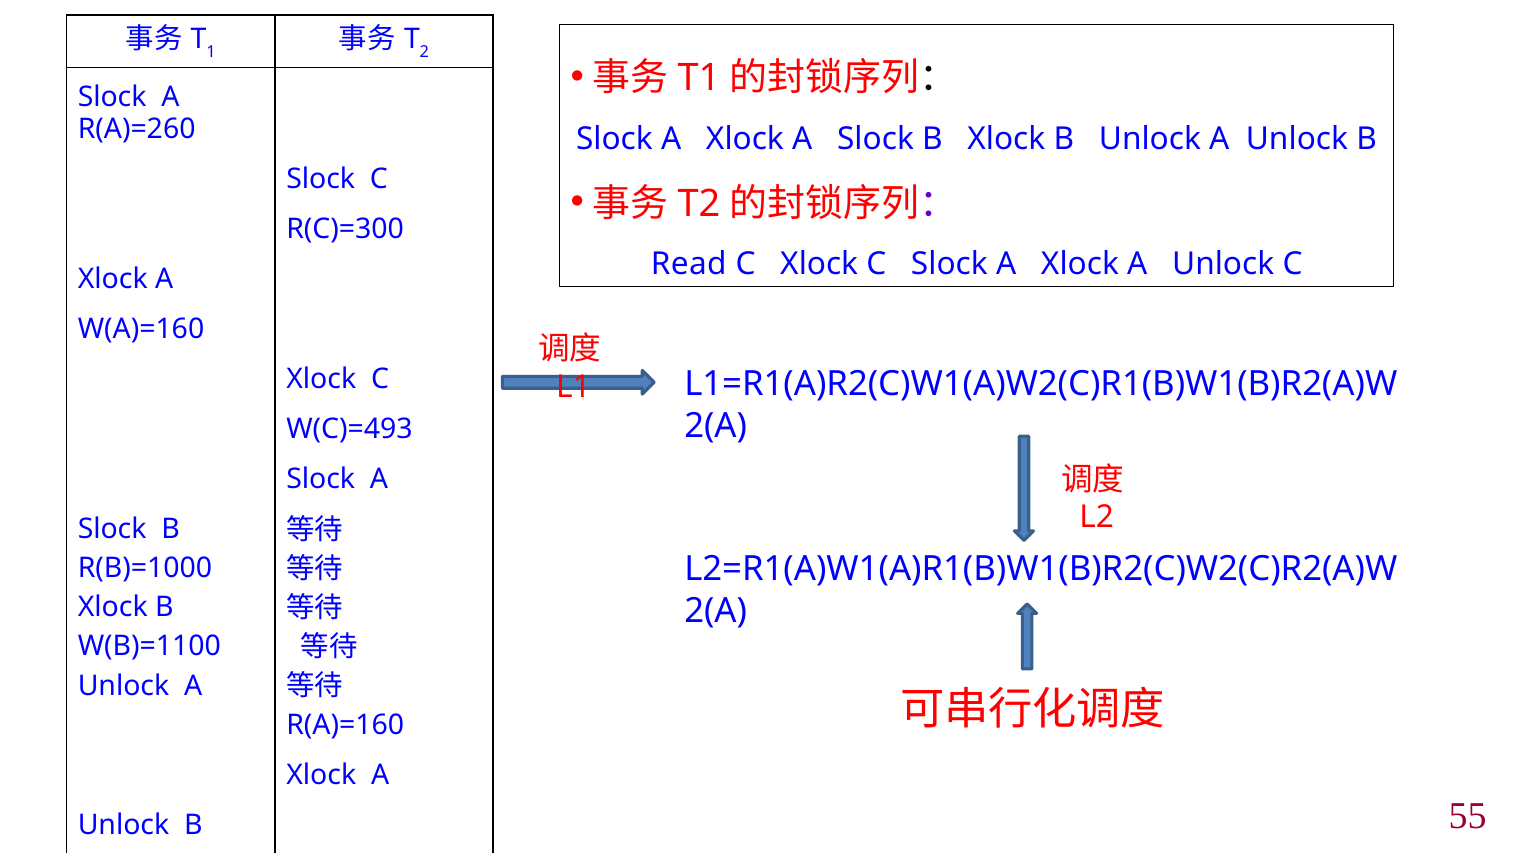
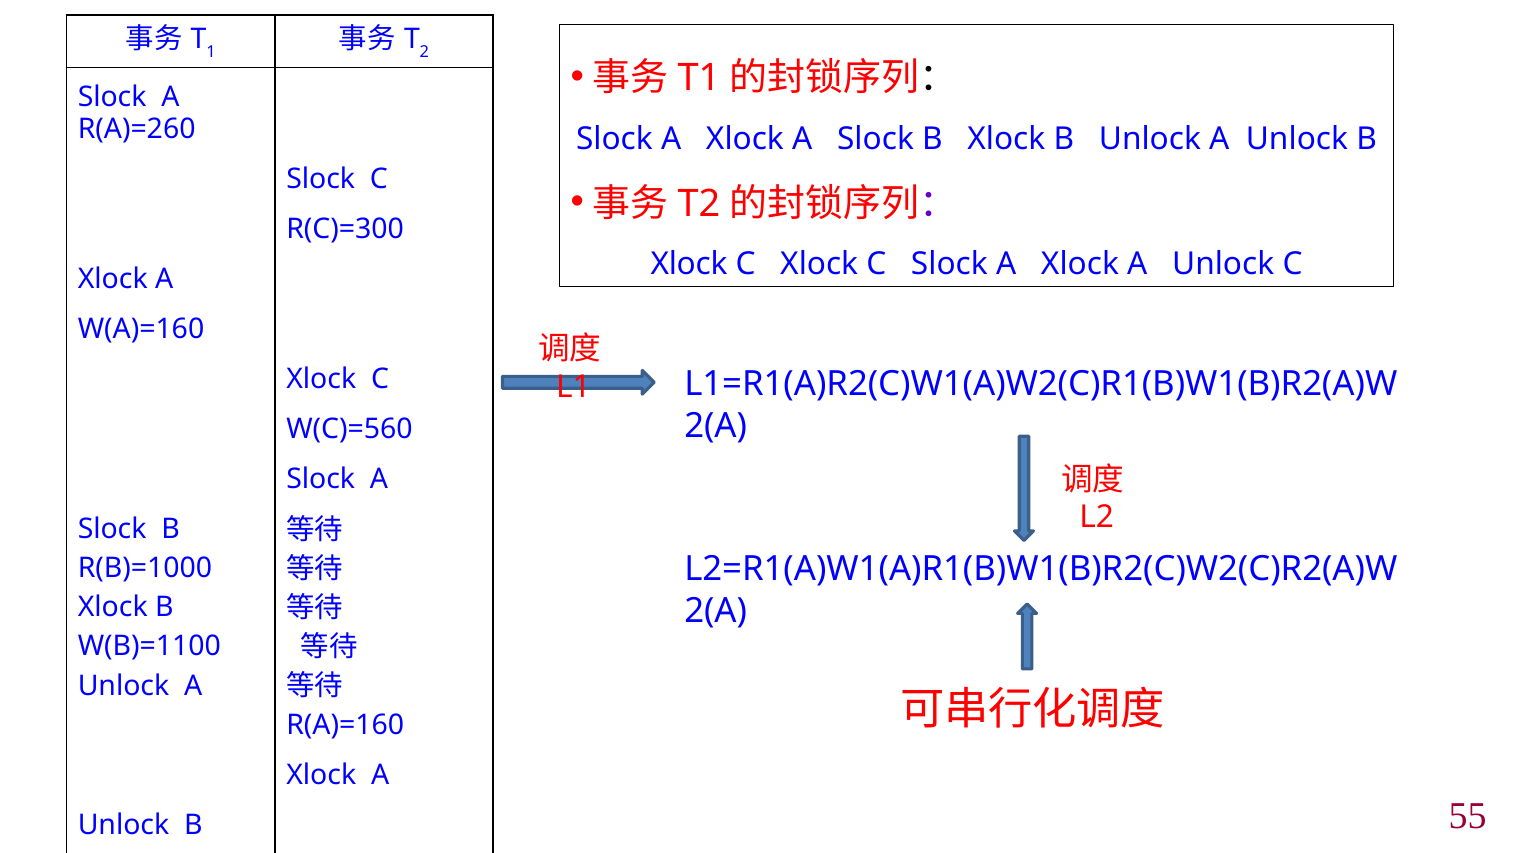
Read: Read -> Xlock (689, 264)
W(C)=493: W(C)=493 -> W(C)=560 (349, 429)
